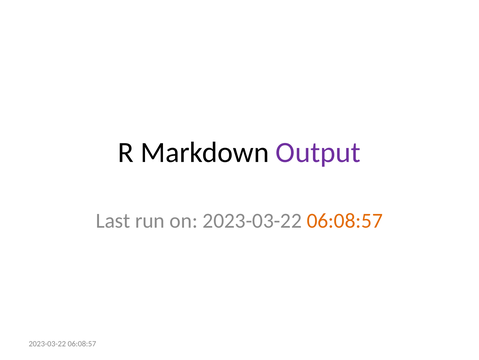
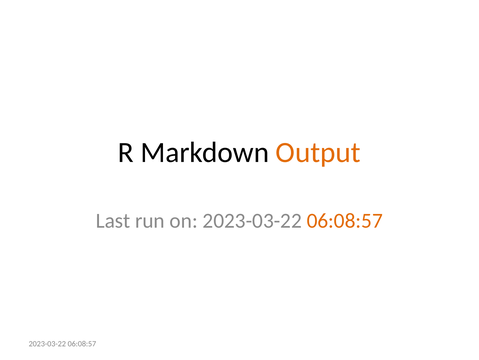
Output colour: purple -> orange (318, 152)
